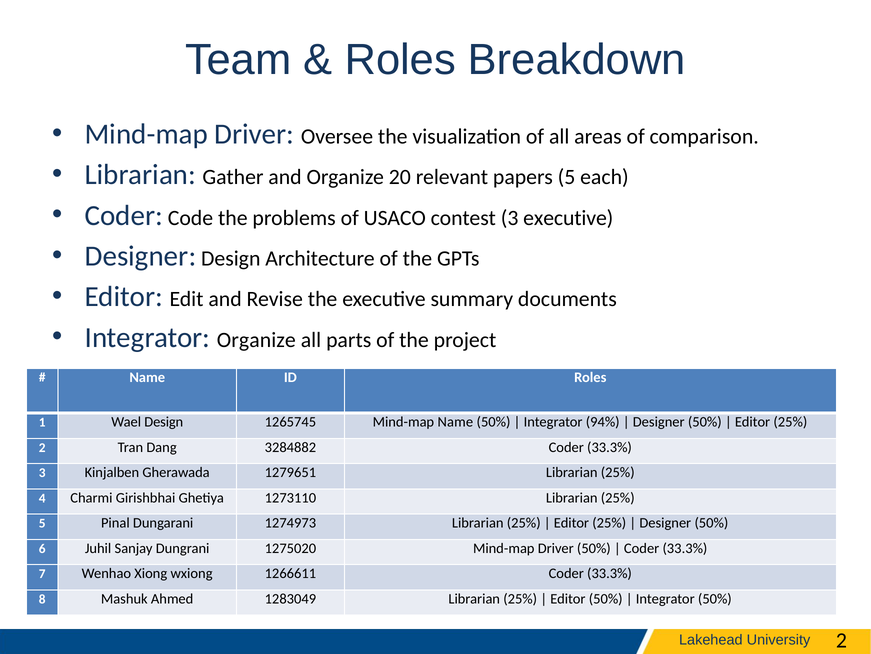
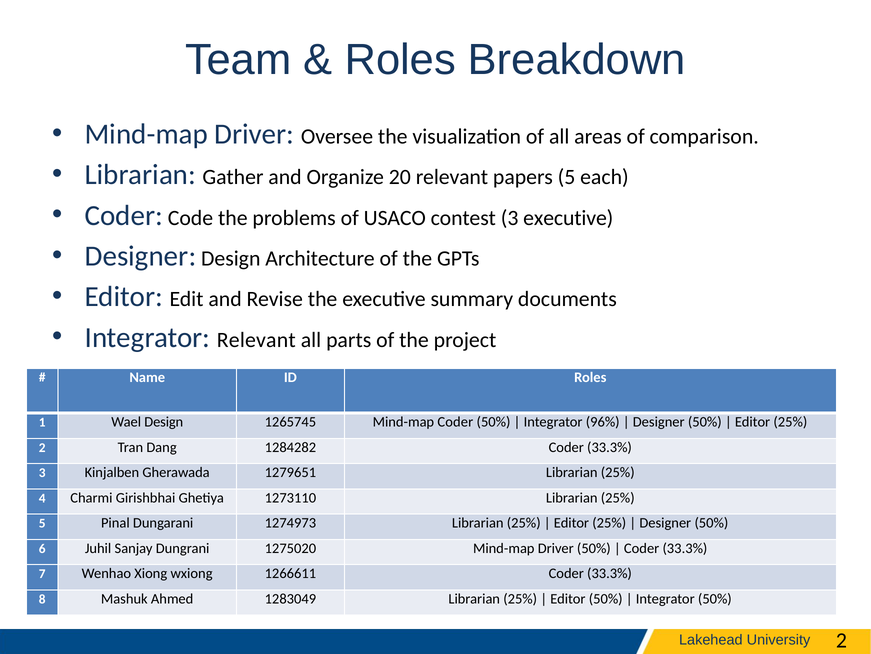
Integrator Organize: Organize -> Relevant (256, 340)
Mind-map Name: Name -> Coder (455, 422)
94%: 94% -> 96% (603, 422)
3284882: 3284882 -> 1284282 (290, 447)
